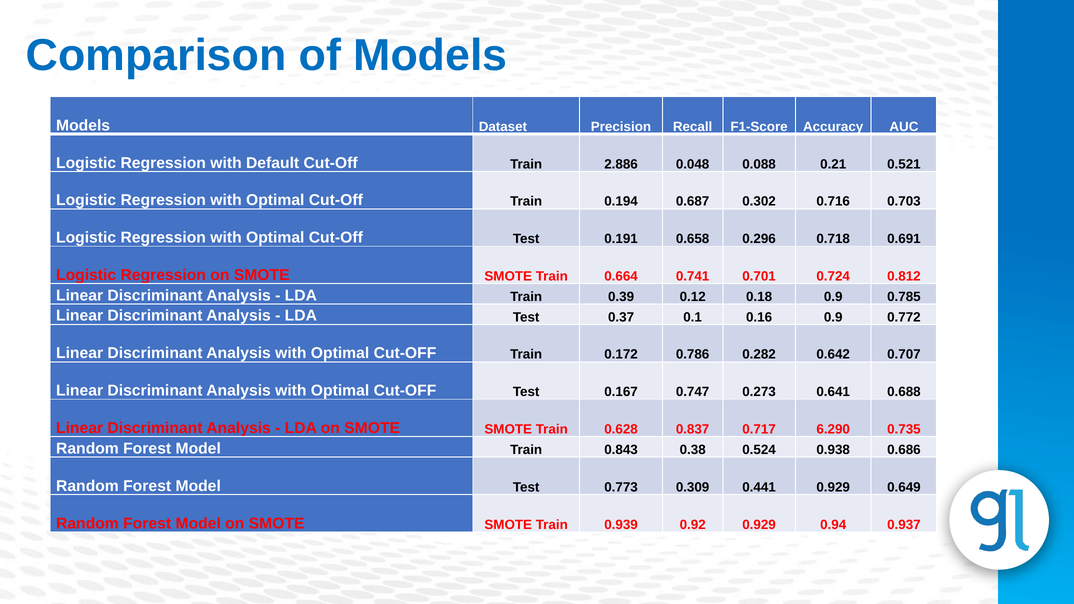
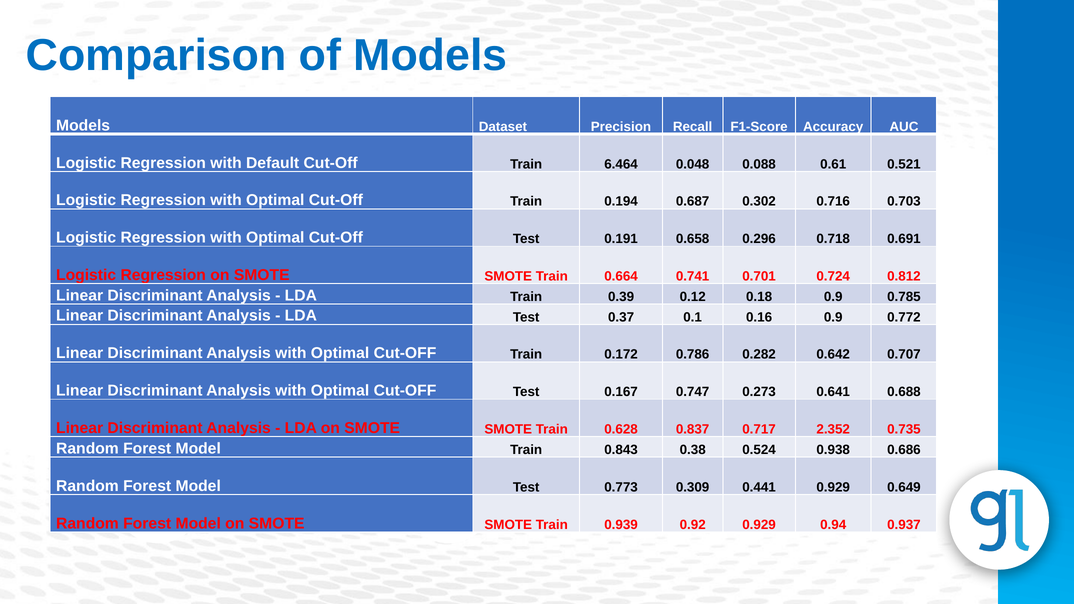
2.886: 2.886 -> 6.464 (621, 164)
0.21: 0.21 -> 0.61 (833, 164)
6.290: 6.290 -> 2.352 (833, 430)
